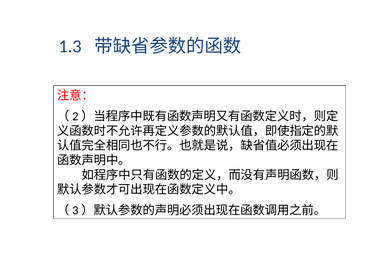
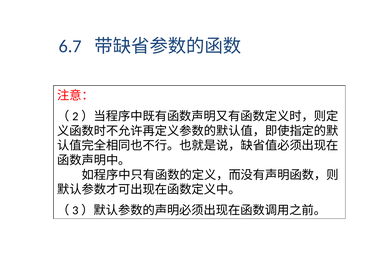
1.3: 1.3 -> 6.7 (70, 46)
